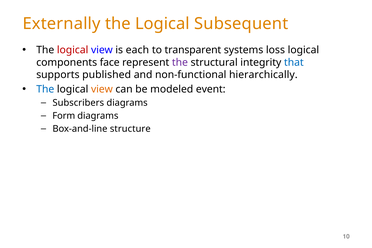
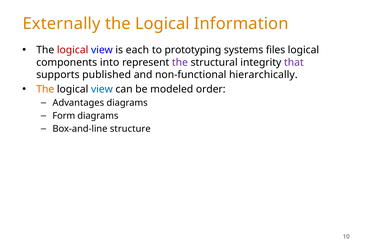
Subsequent: Subsequent -> Information (241, 24)
transparent: transparent -> prototyping (193, 50)
loss: loss -> files (276, 50)
face: face -> into (110, 62)
that colour: blue -> purple (294, 62)
The colour: blue -> orange (45, 89)
view colour: orange -> blue (102, 89)
event: event -> order (211, 89)
Subscribers: Subscribers -> Advantages (78, 103)
